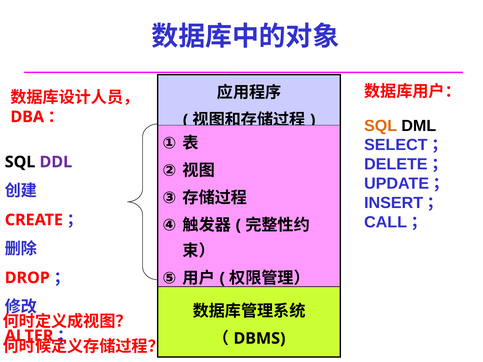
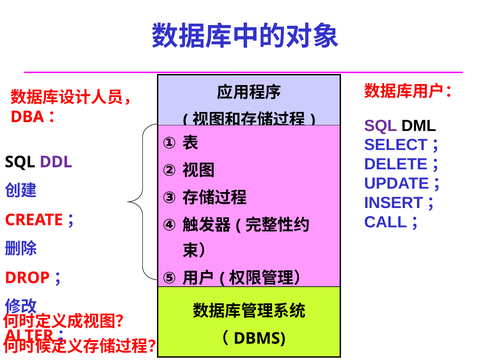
SQL colour: orange -> purple (381, 126)
